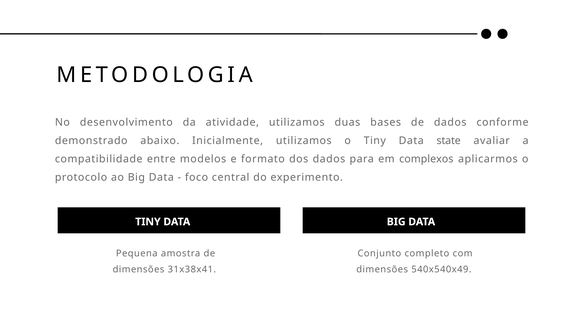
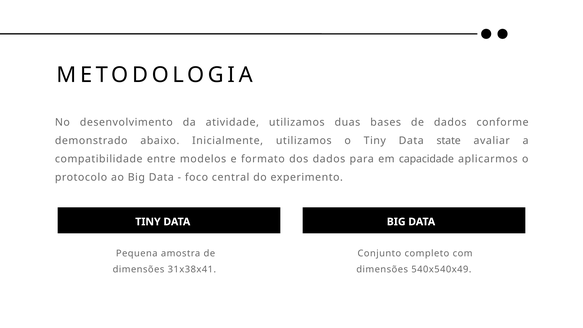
complexos: complexos -> capacidade (426, 159)
